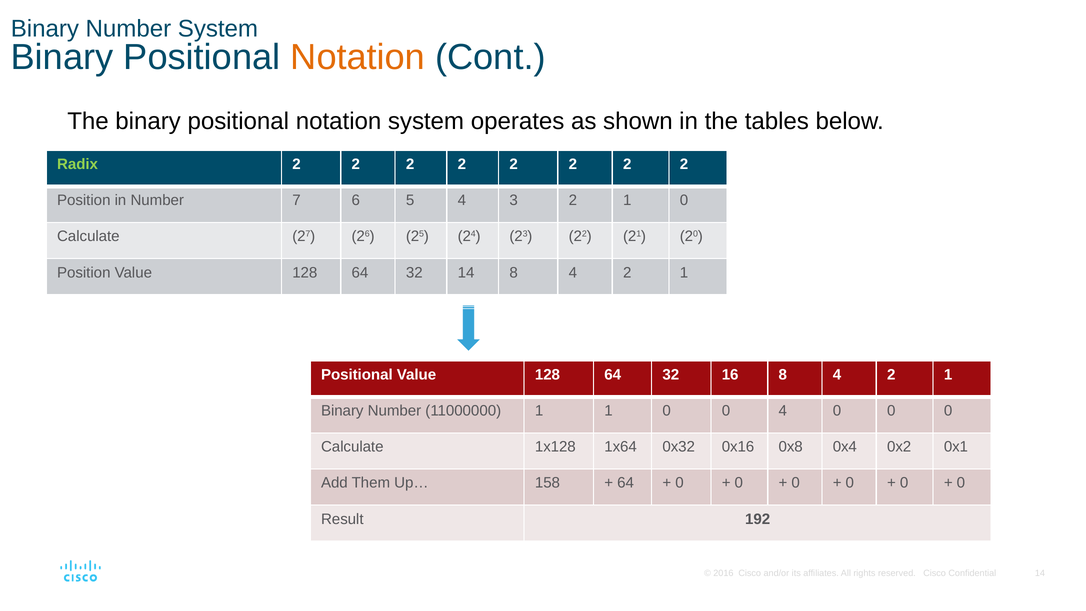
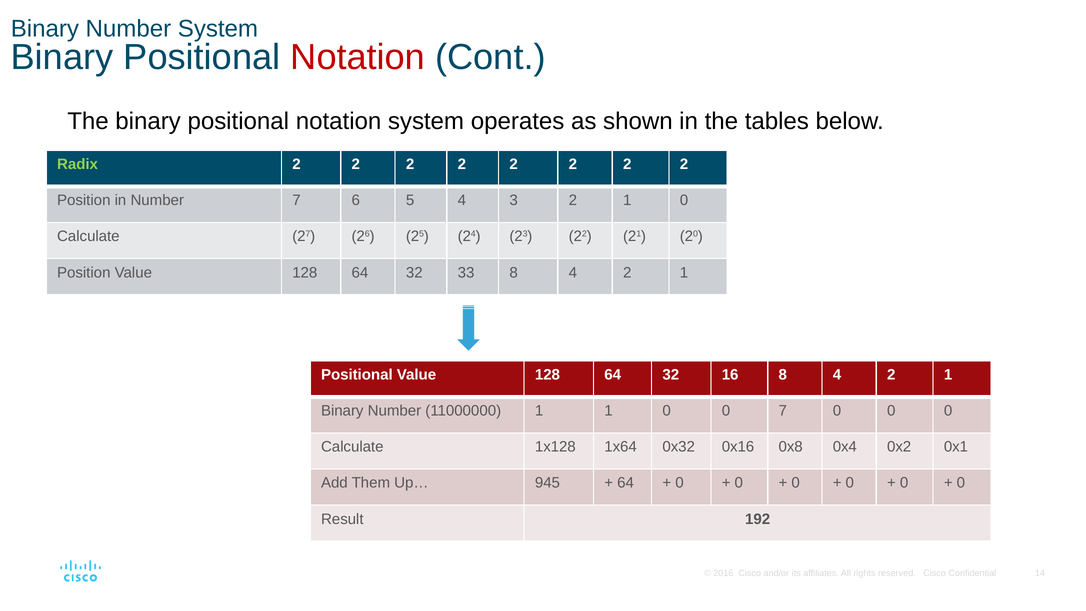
Notation colour: orange -> red (358, 57)
32 14: 14 -> 33 (466, 273)
0 4: 4 -> 7 (783, 411)
158: 158 -> 945 (547, 483)
